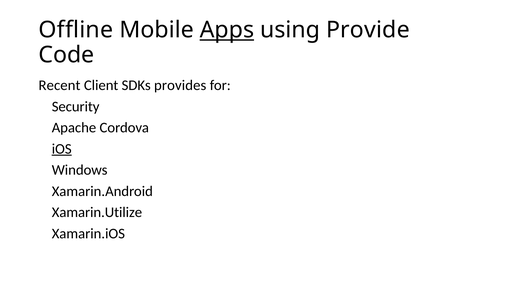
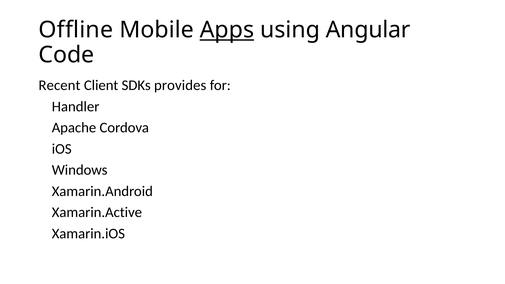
Provide: Provide -> Angular (368, 30)
Security: Security -> Handler (76, 107)
iOS underline: present -> none (62, 149)
Xamarin.Utilize: Xamarin.Utilize -> Xamarin.Active (97, 212)
